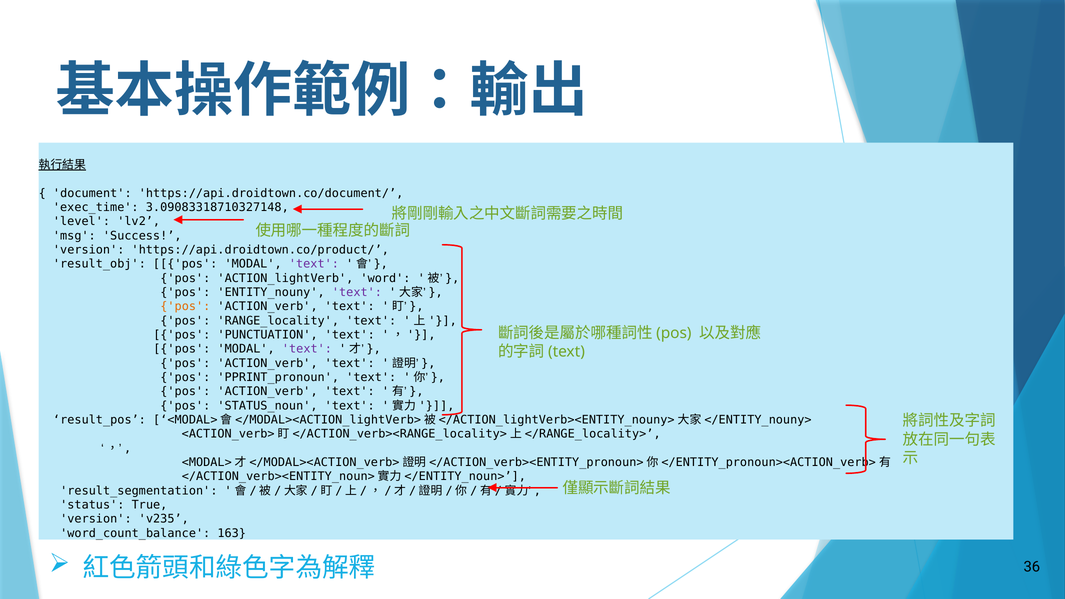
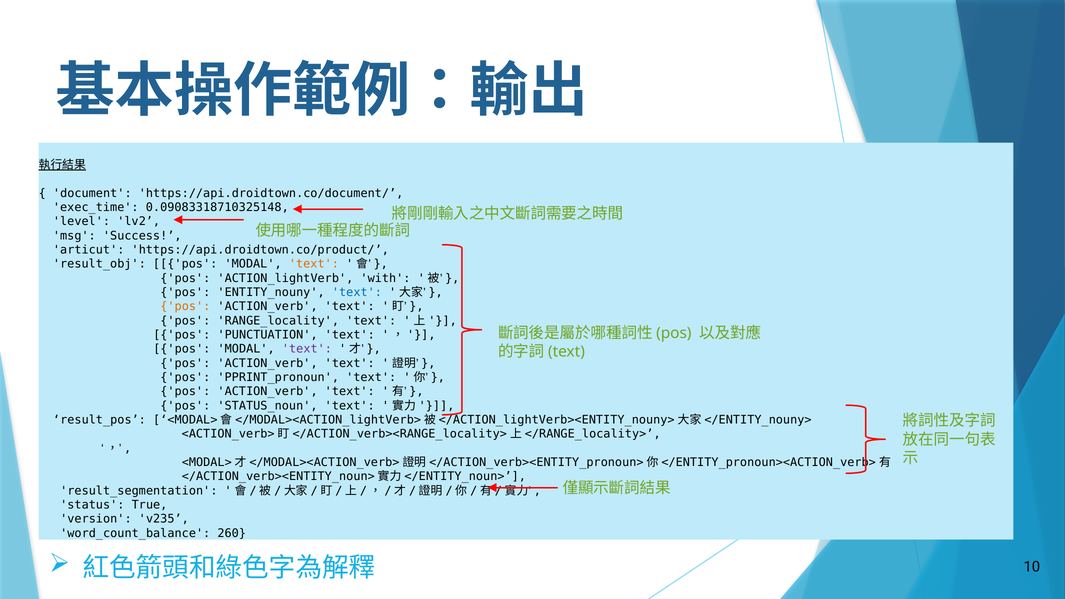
3.09083318710327148: 3.09083318710327148 -> 0.09083318710325148 (217, 207)
version: version -> articut (89, 250)
text colour: purple -> orange (314, 264)
word: word -> with (385, 278)
text colour: purple -> blue (357, 292)
163: 163 -> 260 (232, 533)
36: 36 -> 10 (1032, 567)
